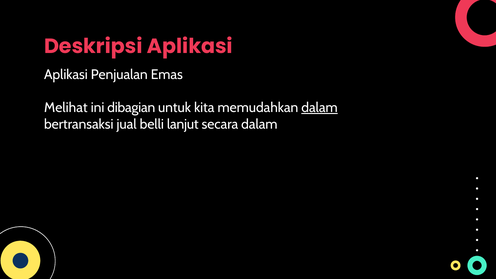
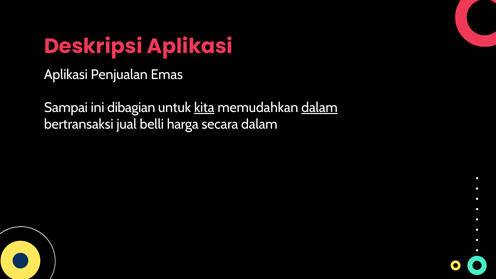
Melihat: Melihat -> Sampai (66, 108)
kita underline: none -> present (204, 108)
lanjut: lanjut -> harga (183, 124)
